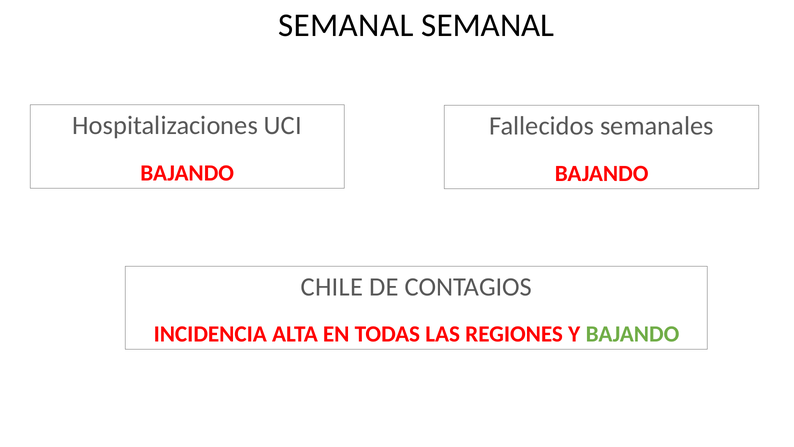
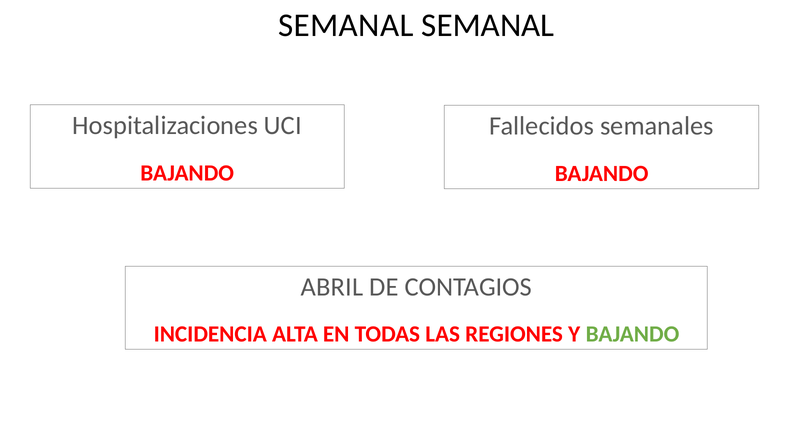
CHILE: CHILE -> ABRIL (332, 287)
